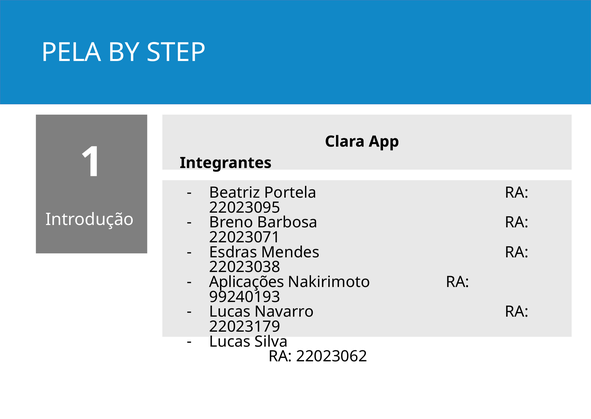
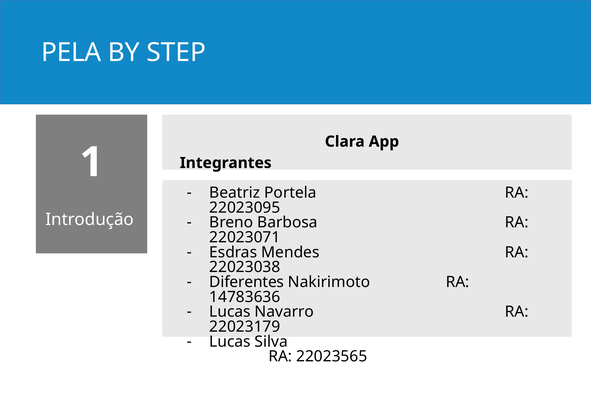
Aplicações: Aplicações -> Diferentes (247, 282)
99240193: 99240193 -> 14783636 (245, 297)
22023062: 22023062 -> 22023565 (332, 356)
